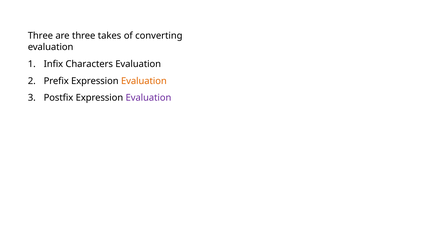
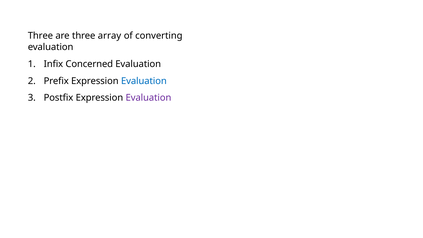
takes: takes -> array (109, 36)
Characters: Characters -> Concerned (89, 64)
Evaluation colour: orange -> blue (144, 81)
